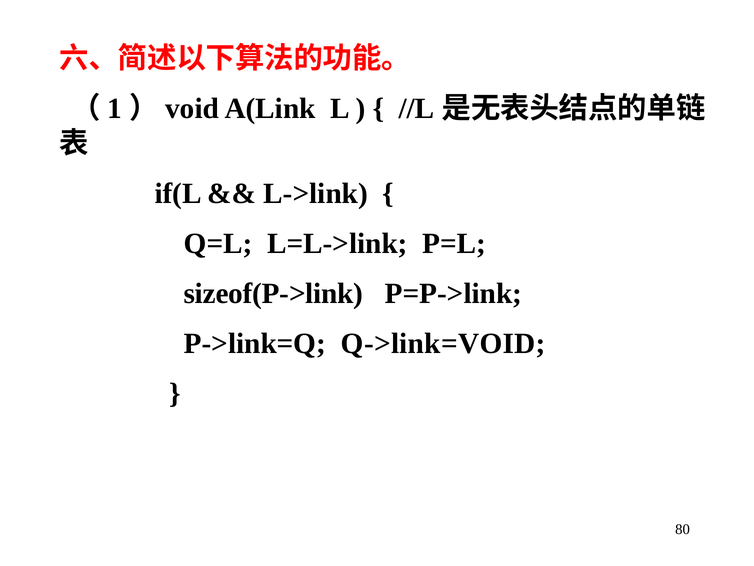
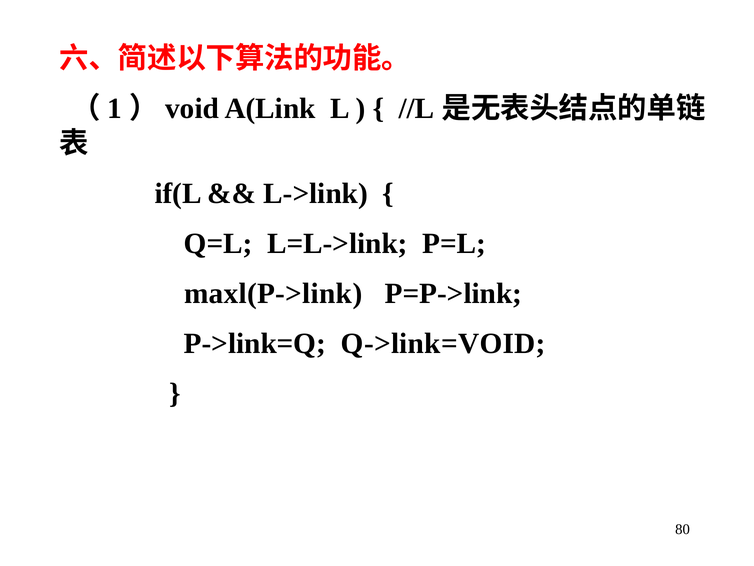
sizeof(P->link: sizeof(P->link -> maxl(P->link (273, 293)
